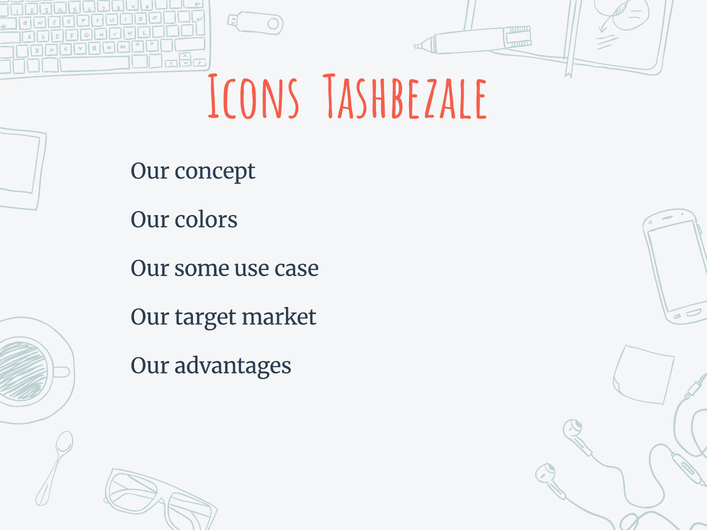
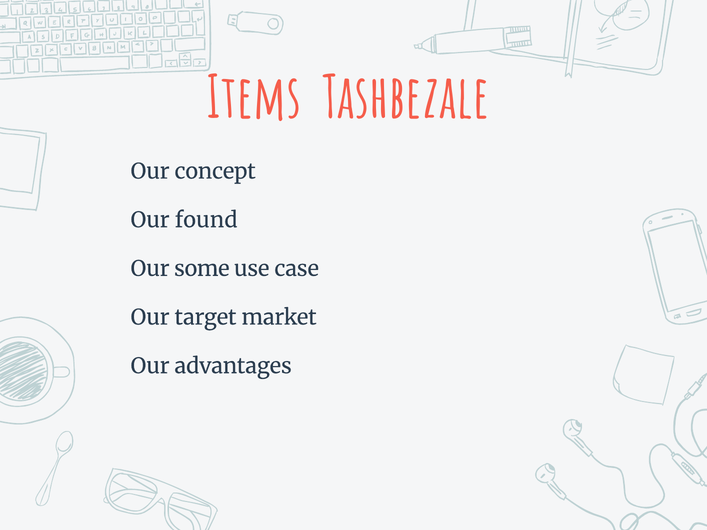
Icons: Icons -> Items (254, 99)
colors: colors -> found (206, 220)
